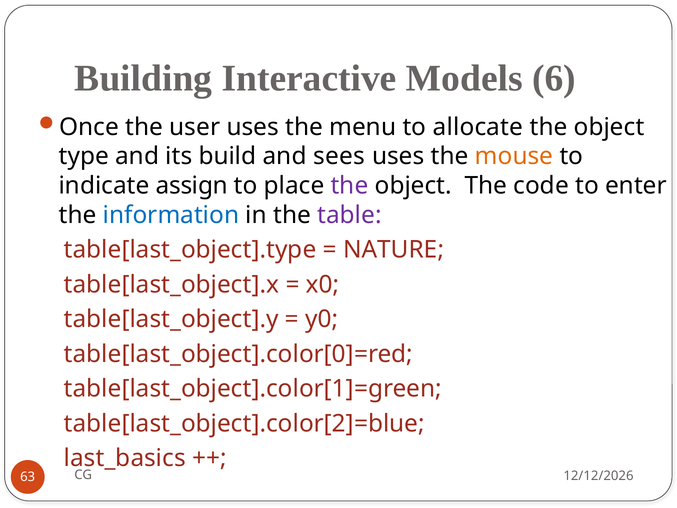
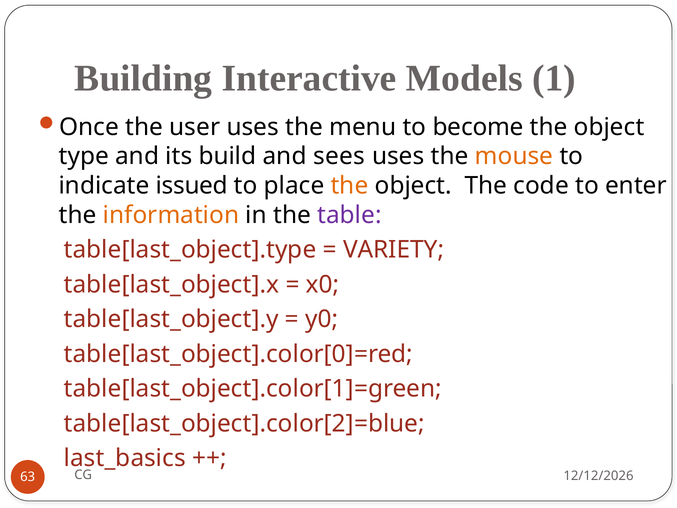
6: 6 -> 1 (554, 78)
allocate: allocate -> become (478, 127)
assign: assign -> issued (192, 186)
the colour: purple -> orange (350, 186)
information colour: blue -> orange (171, 215)
NATURE: NATURE -> VARIETY (394, 250)
